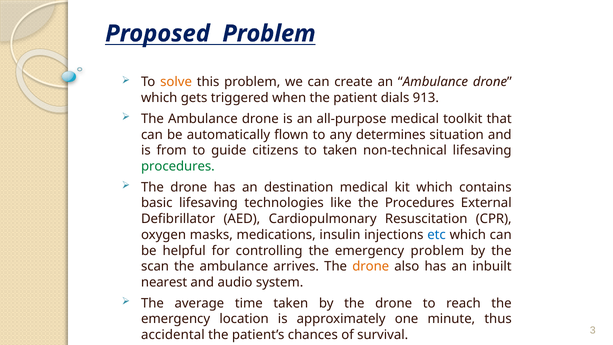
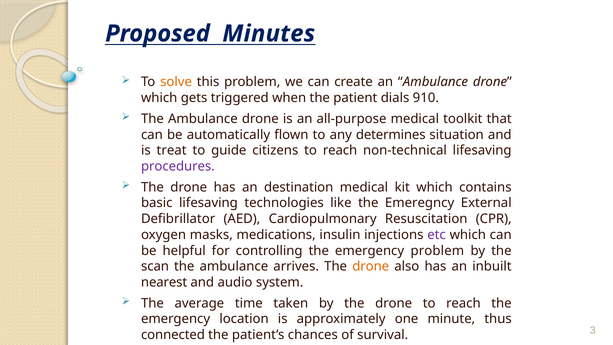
Proposed Problem: Problem -> Minutes (269, 34)
913: 913 -> 910 (426, 98)
from: from -> treat (172, 150)
citizens to taken: taken -> reach (340, 150)
procedures colour: green -> purple (178, 166)
the Procedures: Procedures -> Emeregncy (420, 203)
etc colour: blue -> purple (437, 235)
accidental: accidental -> connected (173, 335)
